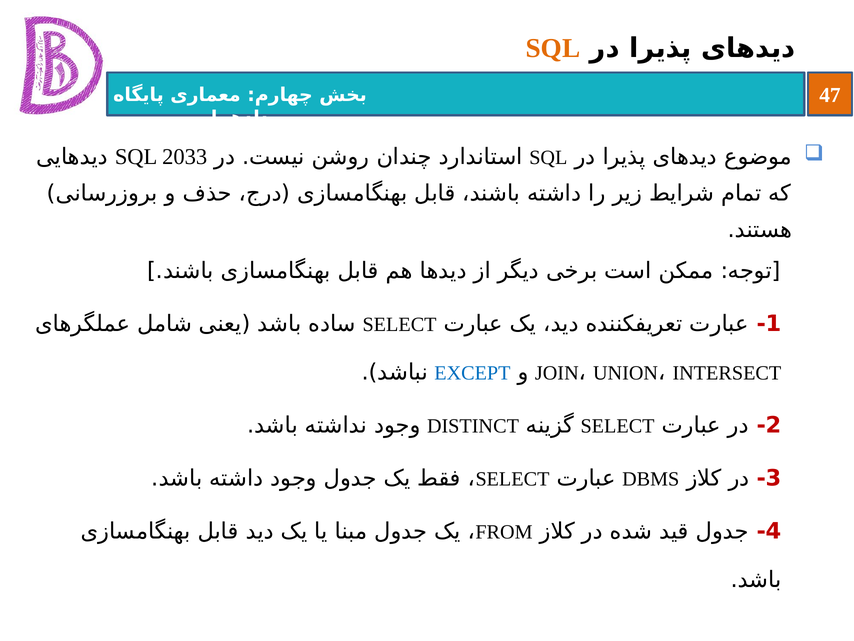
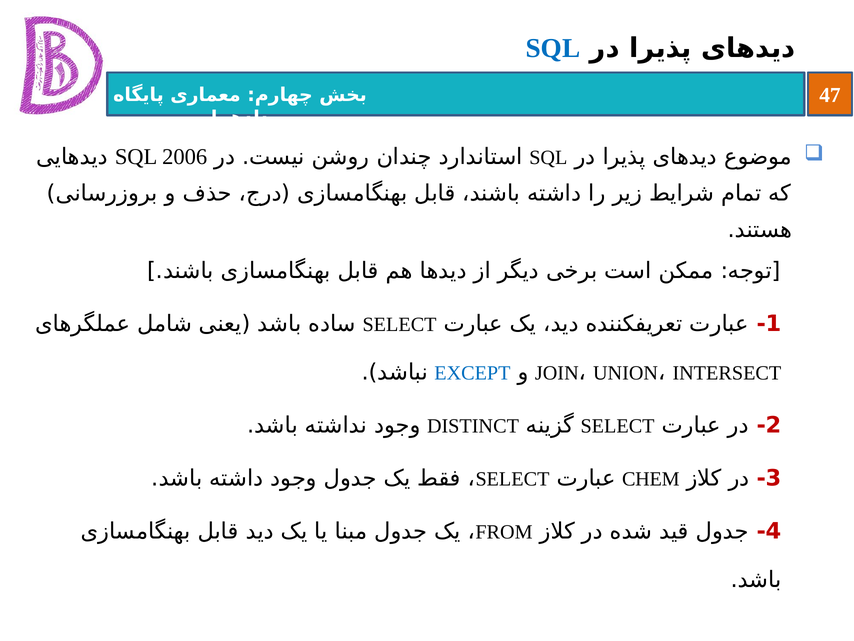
SQL colour: orange -> blue (553, 48)
2033: 2033 -> 2006 (185, 157)
DBMS: DBMS -> CHEM (651, 479)
